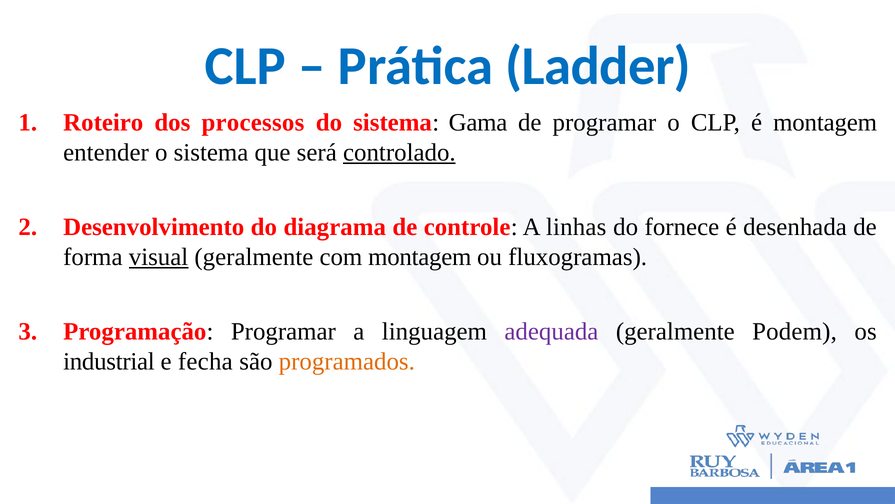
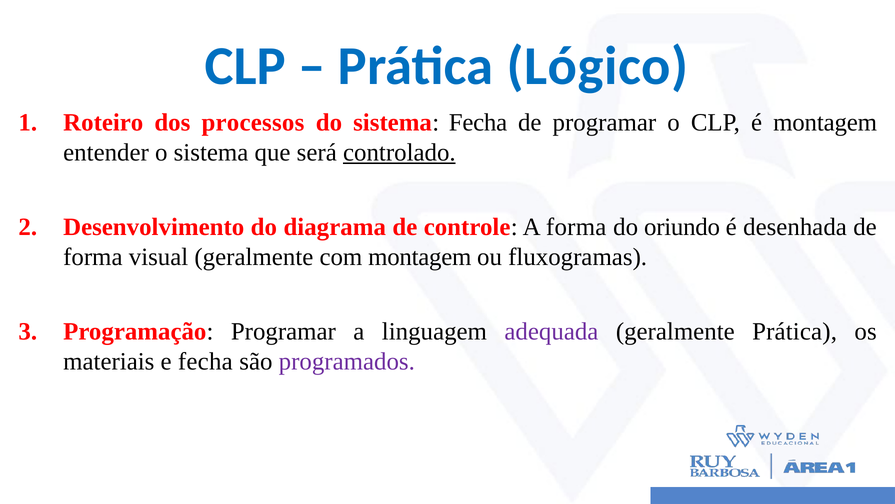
Ladder: Ladder -> Lógico (597, 66)
sistema Gama: Gama -> Fecha (478, 122)
A linhas: linhas -> forma (576, 227)
fornece: fornece -> oriundo (682, 227)
visual underline: present -> none (159, 257)
geralmente Podem: Podem -> Prática (795, 331)
industrial: industrial -> materiais (109, 361)
programados colour: orange -> purple (347, 361)
